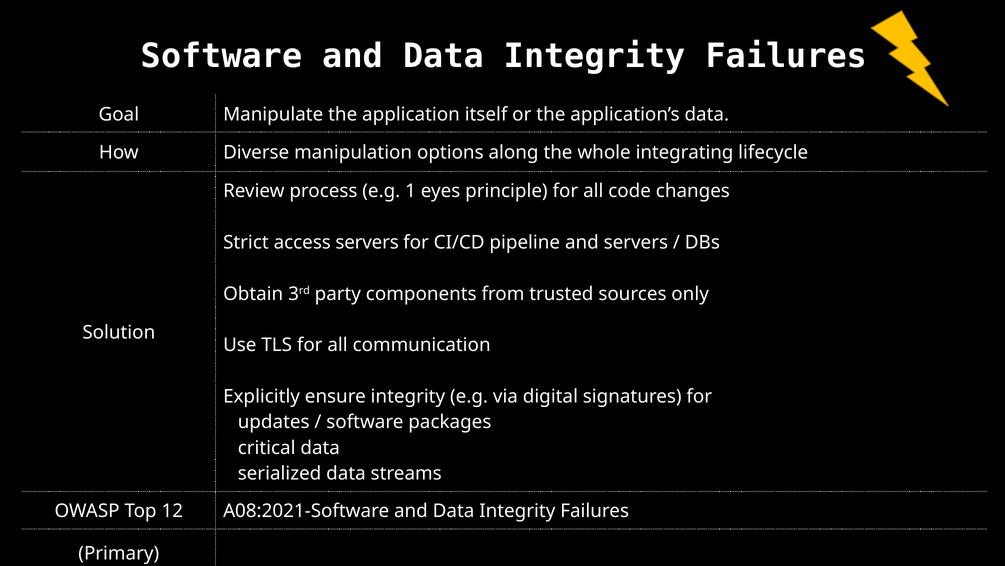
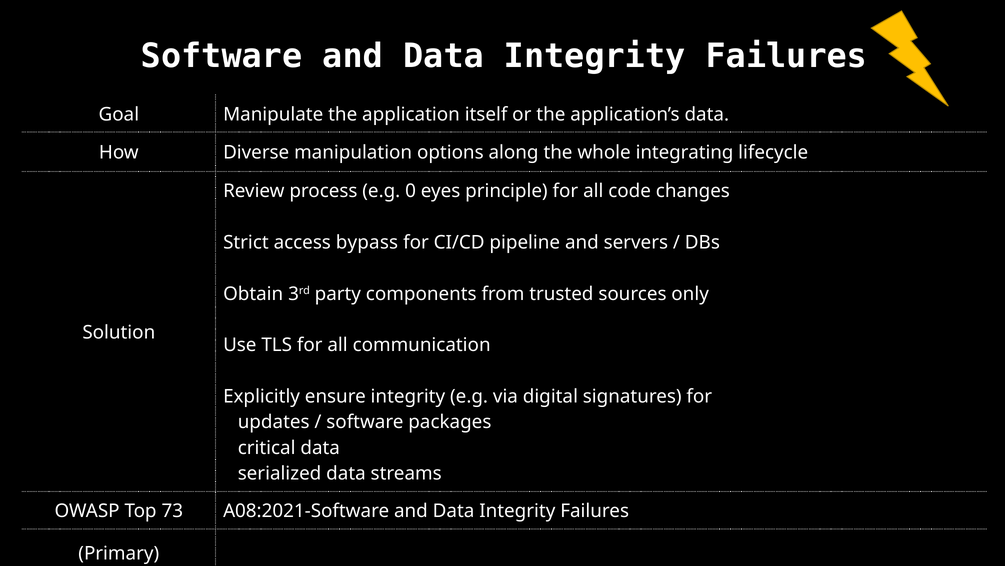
1: 1 -> 0 (411, 191)
access servers: servers -> bypass (367, 242)
12: 12 -> 73 (172, 511)
